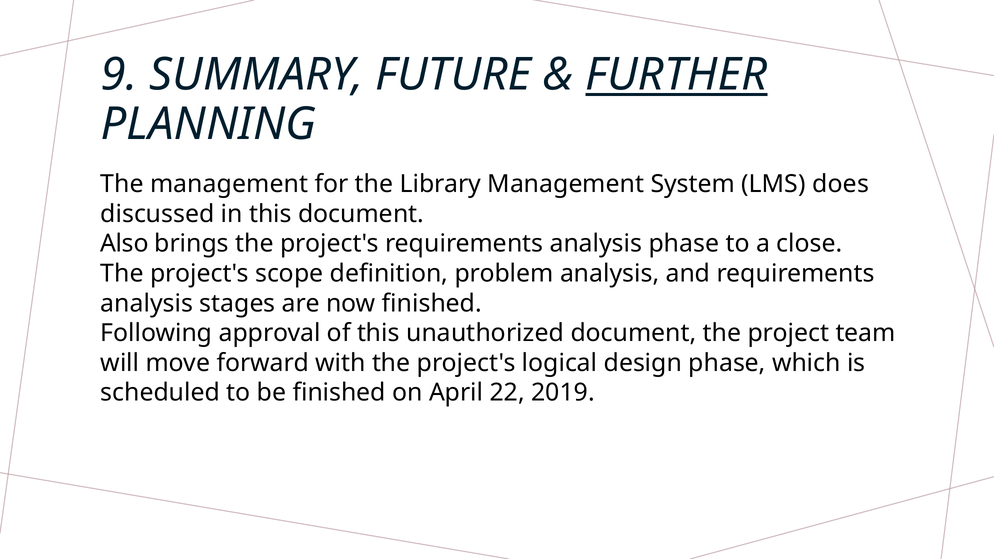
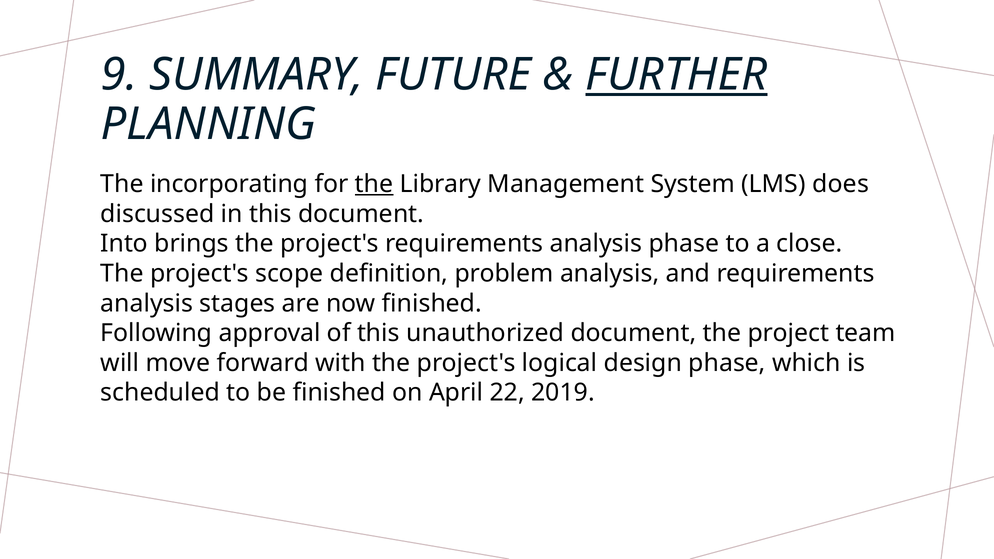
The management: management -> incorporating (229, 184)
the underline: none -> present (374, 184)
Also: Also -> Into (124, 244)
